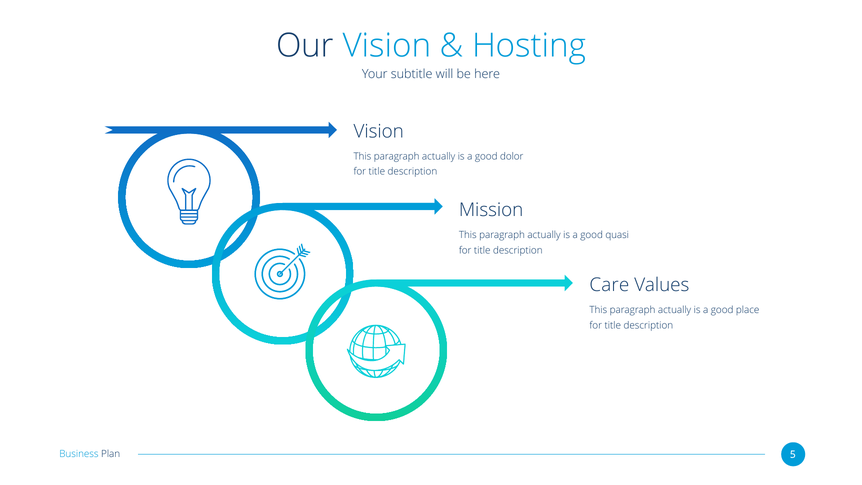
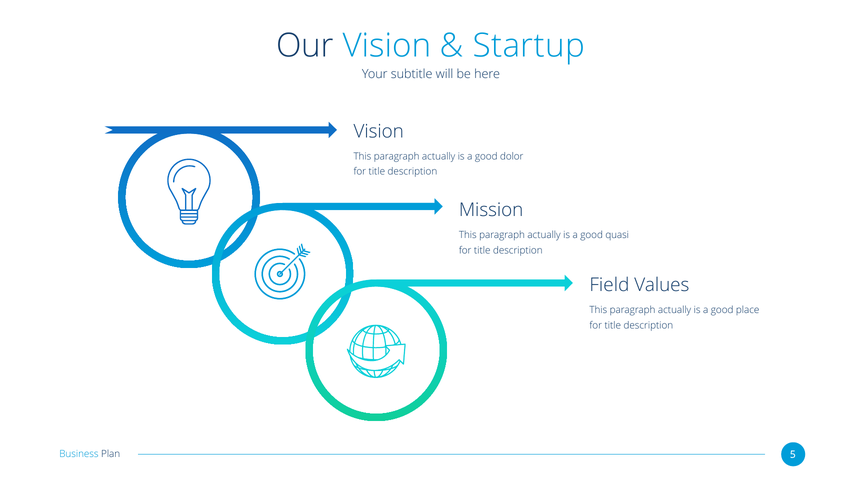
Hosting: Hosting -> Startup (529, 46)
Care: Care -> Field (609, 285)
